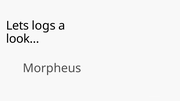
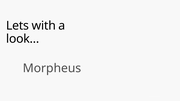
logs: logs -> with (44, 26)
